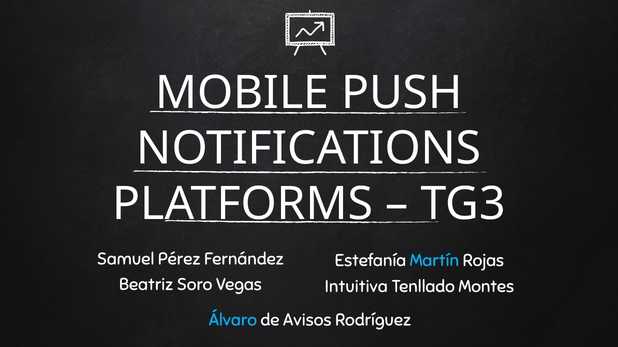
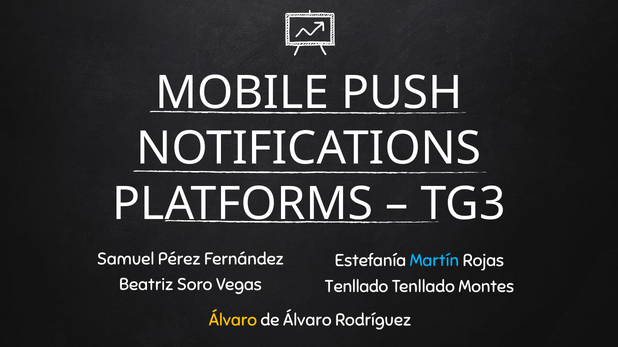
Intuitiva: Intuitiva -> Tenllado (356, 287)
Álvaro colour: light blue -> yellow (233, 321)
de Avisos: Avisos -> Álvaro (307, 321)
